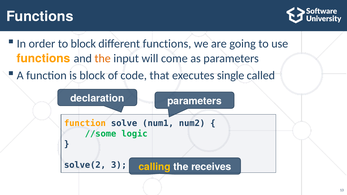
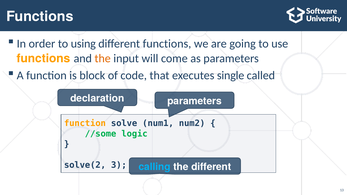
to block: block -> using (83, 44)
calling colour: yellow -> light blue (155, 167)
the receives: receives -> different (211, 167)
